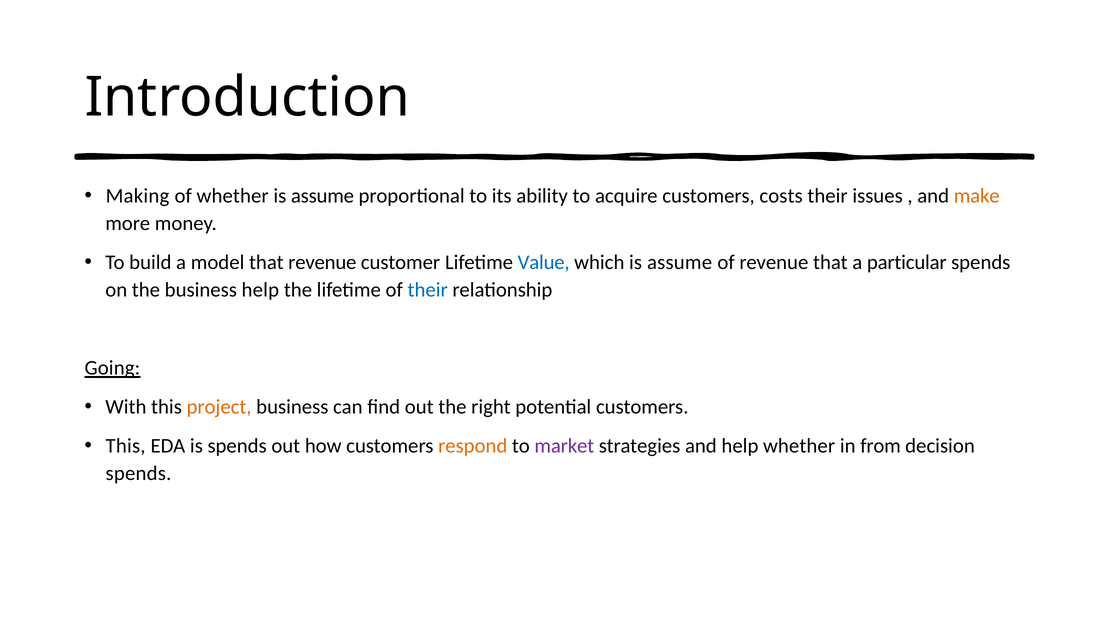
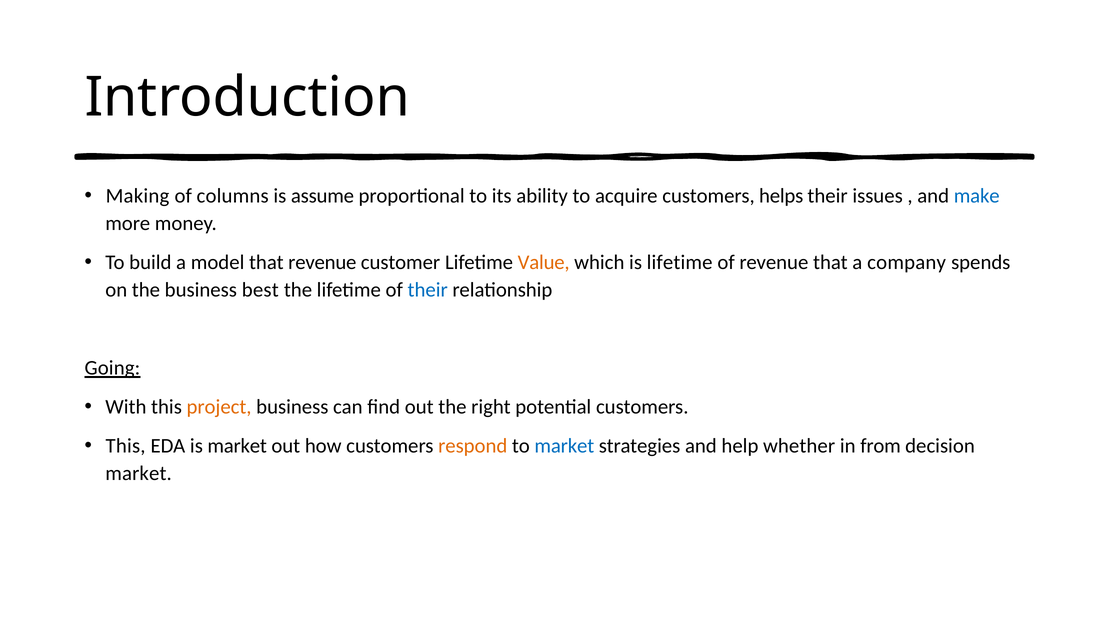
of whether: whether -> columns (233, 196)
costs: costs -> helps (781, 196)
make colour: orange -> blue (977, 196)
Value colour: blue -> orange (544, 263)
which is assume: assume -> lifetime (680, 263)
particular: particular -> company (907, 263)
business help: help -> best (260, 290)
is spends: spends -> market (237, 446)
market colour: purple -> blue (564, 446)
spends: spends -> market (139, 473)
